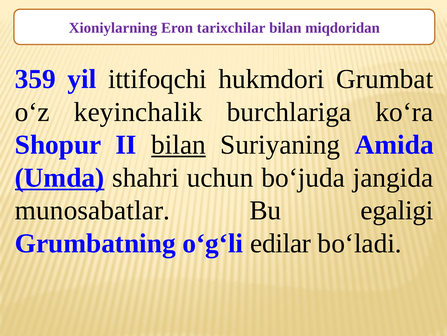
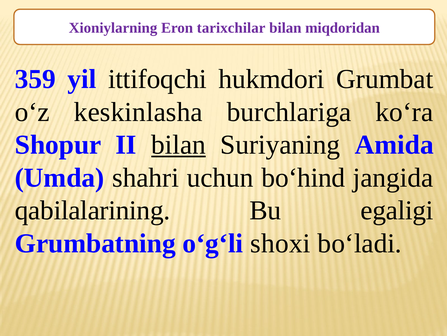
keyinchalik: keyinchalik -> keskinlasha (138, 112)
Umda underline: present -> none (60, 177)
bo‘juda: bo‘juda -> bo‘hind (303, 177)
munosabatlar: munosabatlar -> qabilalarining (93, 210)
edilar: edilar -> shoxi (280, 243)
